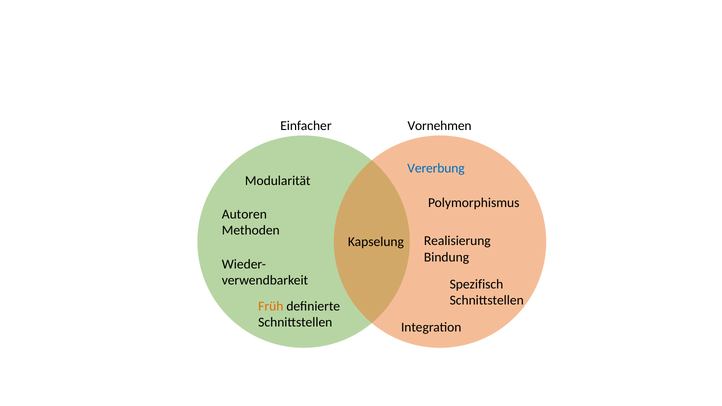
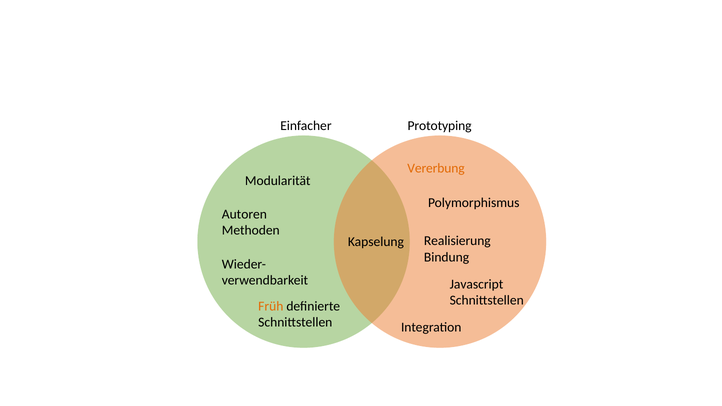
Vornehmen: Vornehmen -> Prototyping (440, 126)
Vererbung colour: blue -> orange (436, 169)
Spezifisch: Spezifisch -> Javascript (476, 284)
